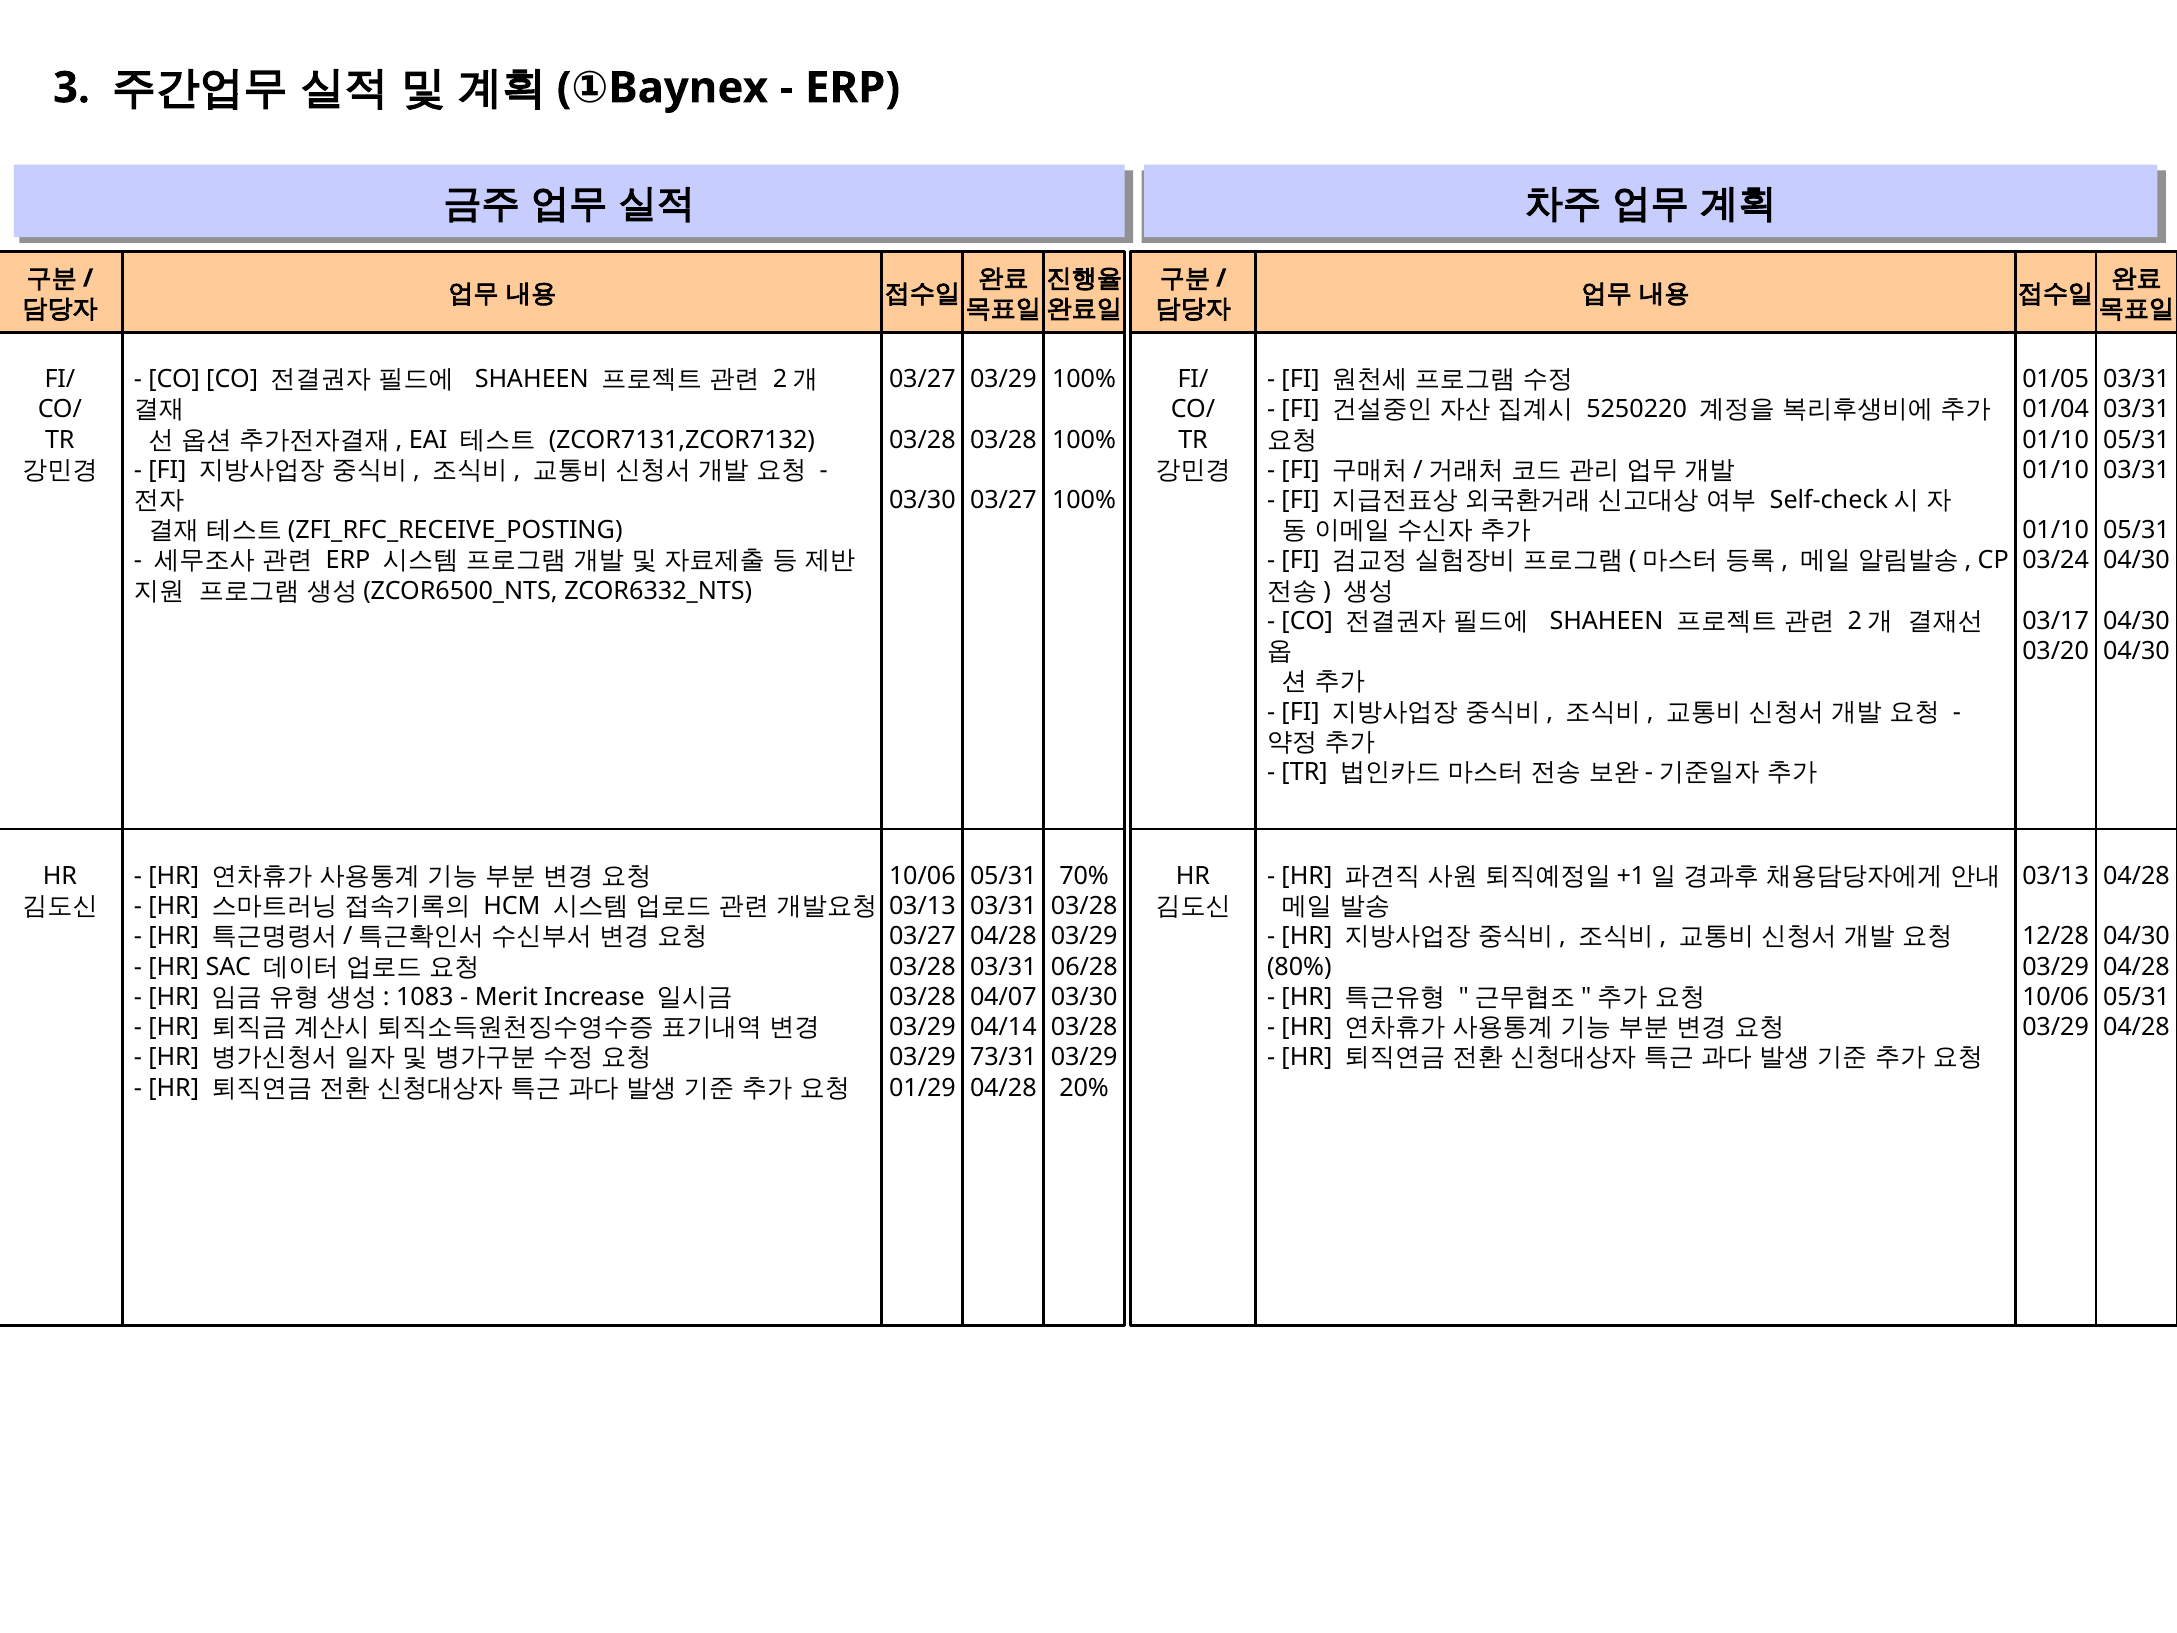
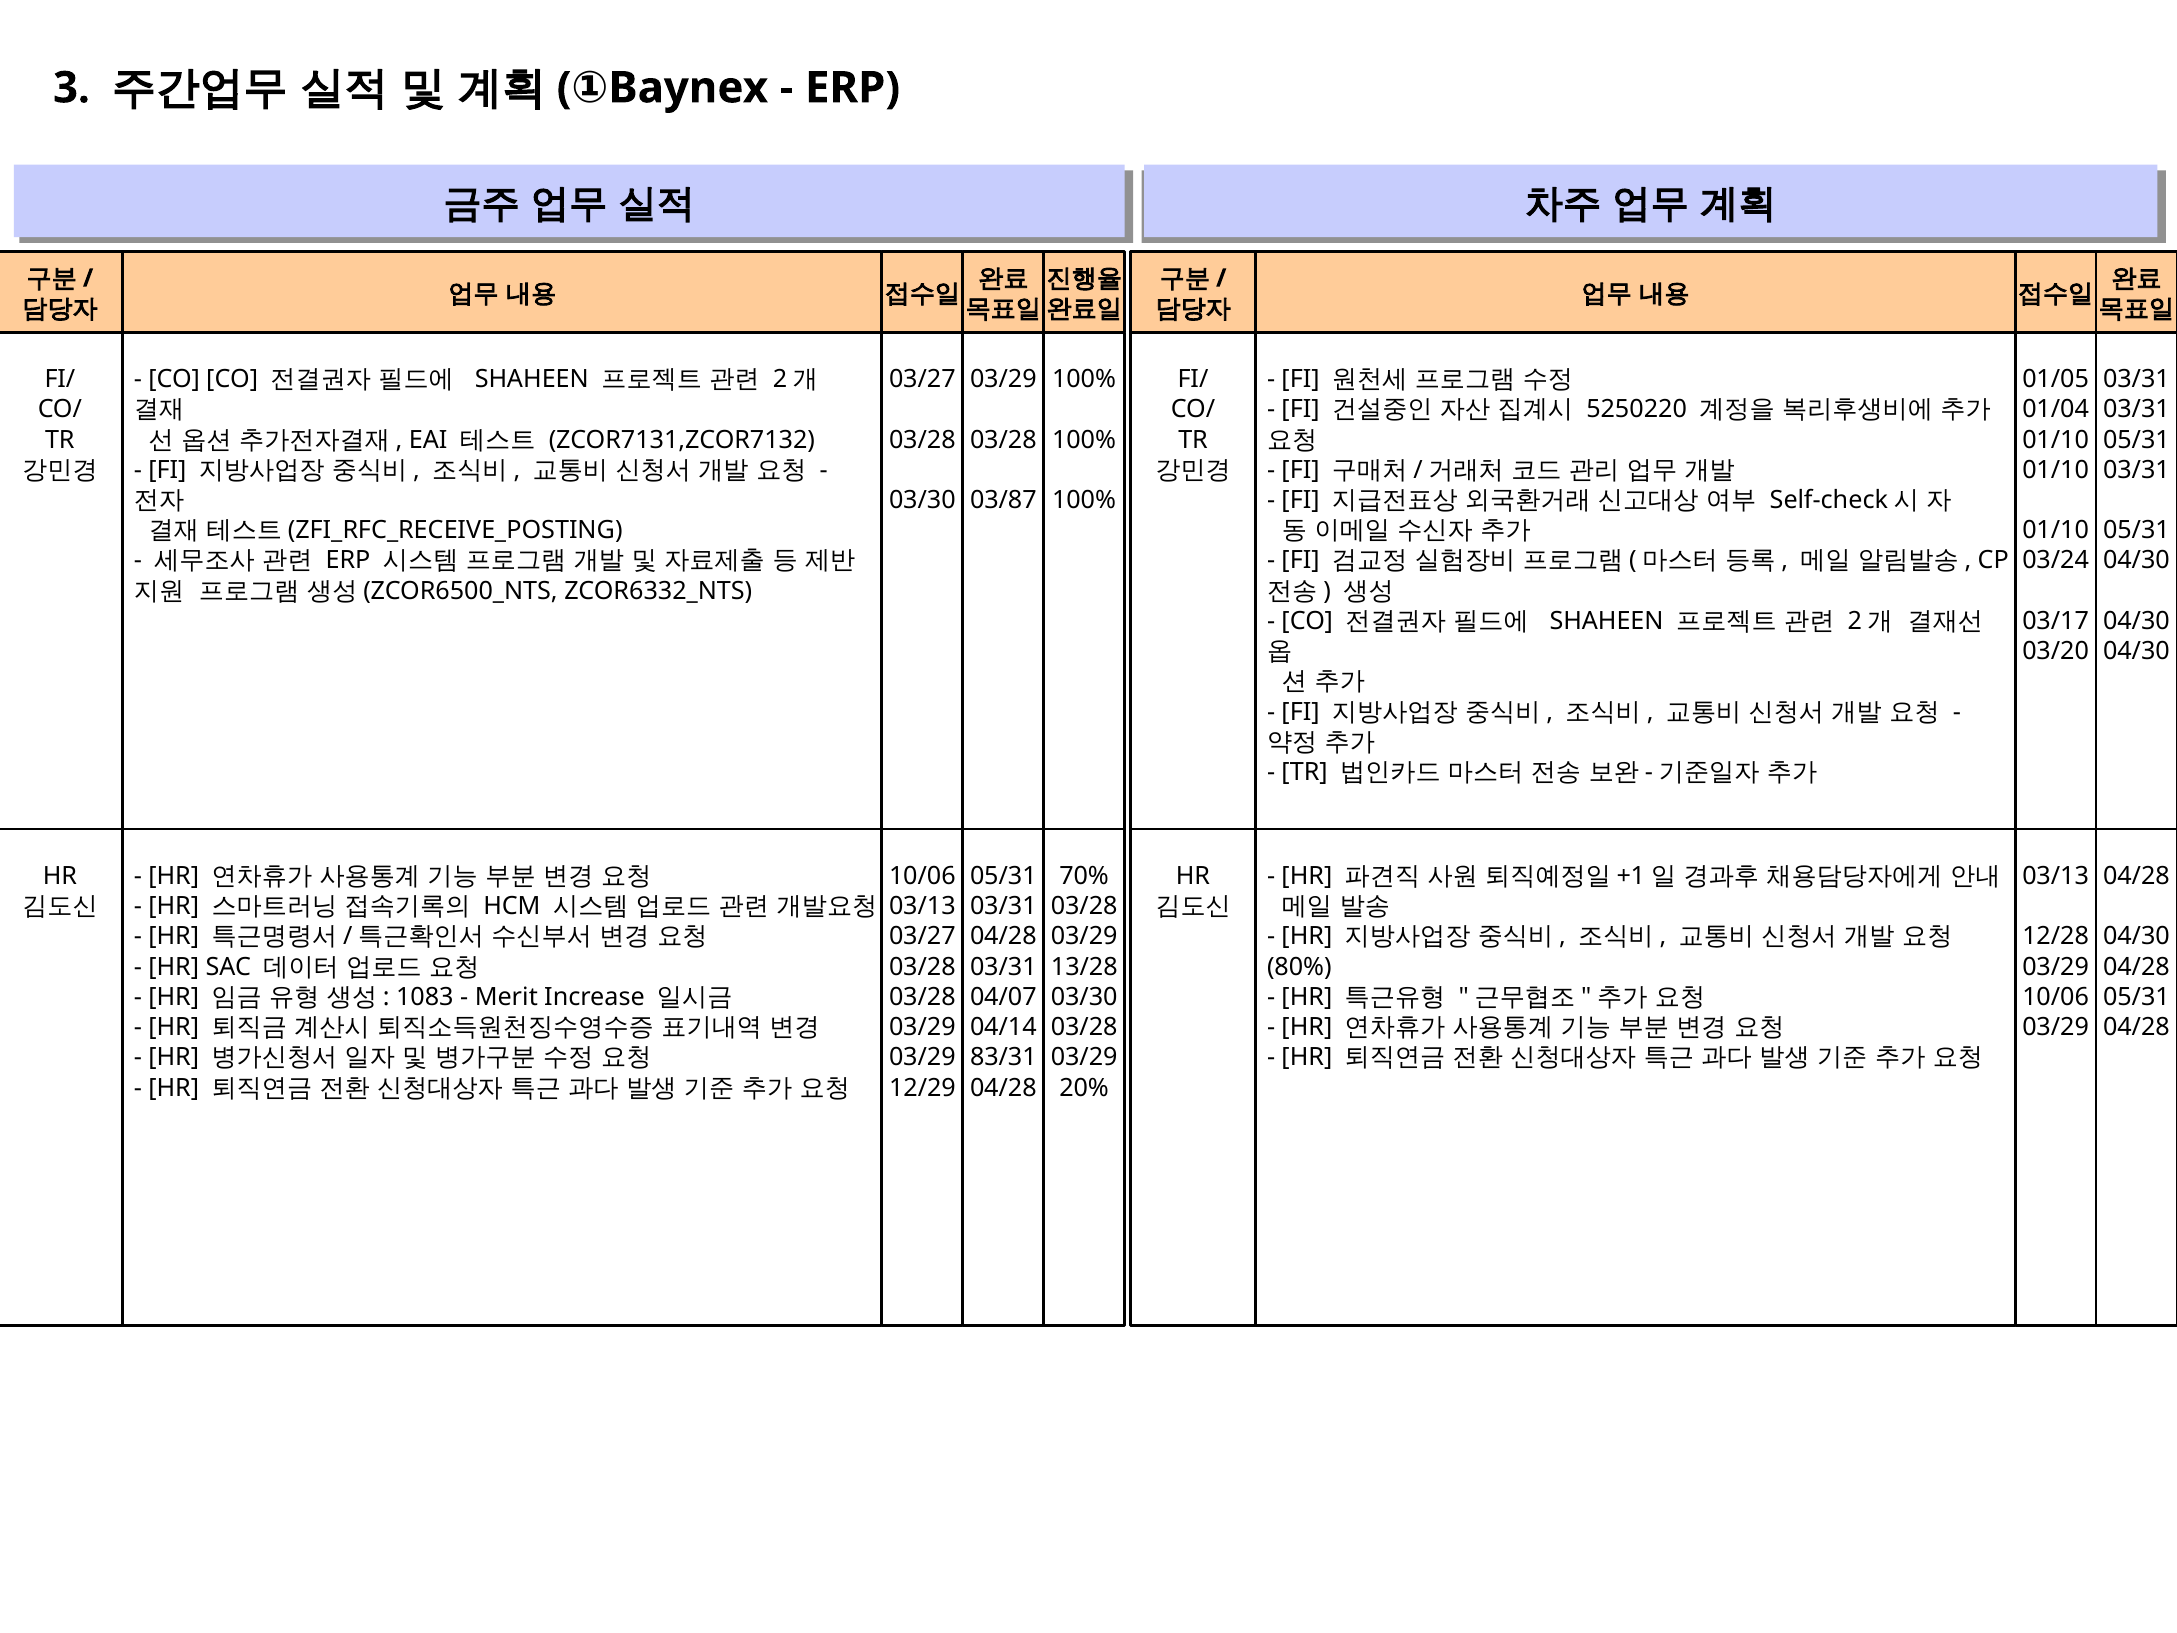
03/27: 03/27 -> 03/87 (1003, 500)
06/28: 06/28 -> 13/28 (1084, 967)
73/31: 73/31 -> 83/31 (1003, 1057)
01/29: 01/29 -> 12/29 (922, 1088)
